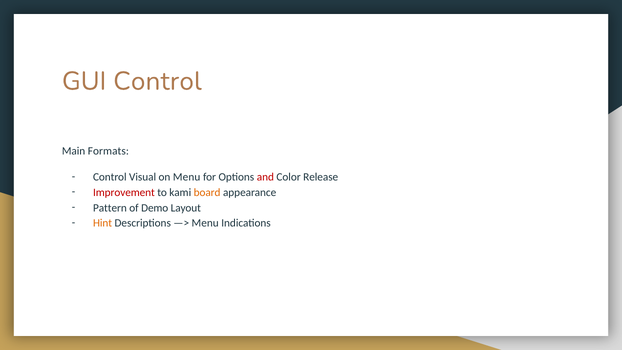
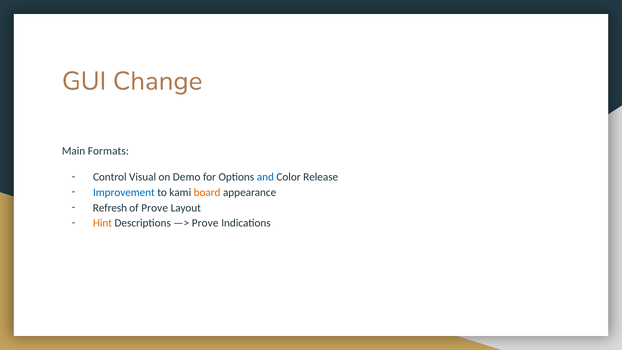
GUI Control: Control -> Change (158, 81)
on Menu: Menu -> Demo (187, 177)
and colour: red -> blue (265, 177)
Improvement colour: red -> blue (124, 192)
Pattern: Pattern -> Refresh (110, 208)
of Demo: Demo -> Prove (155, 208)
Menu: Menu -> Prove (205, 223)
